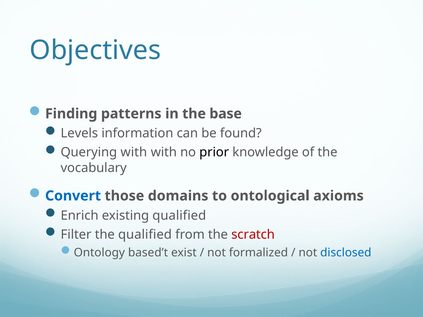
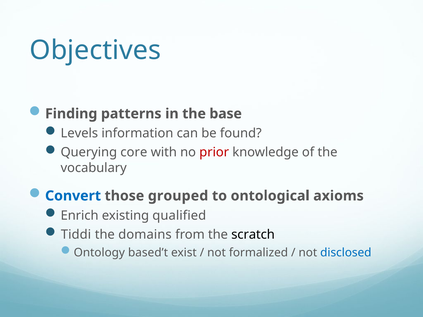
Querying with: with -> core (134, 152)
prior colour: black -> red (214, 152)
domains: domains -> grouped (178, 196)
Filter: Filter -> Tiddi (76, 235)
the qualified: qualified -> domains (145, 235)
scratch colour: red -> black (253, 235)
